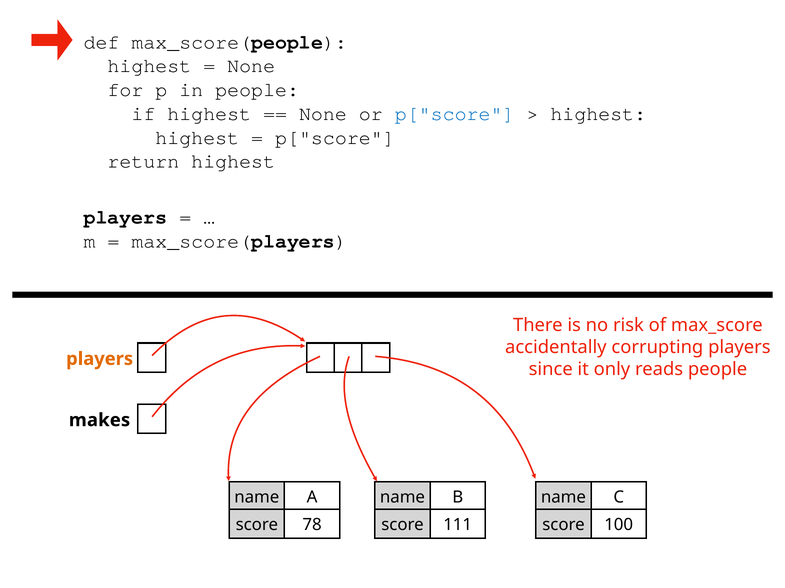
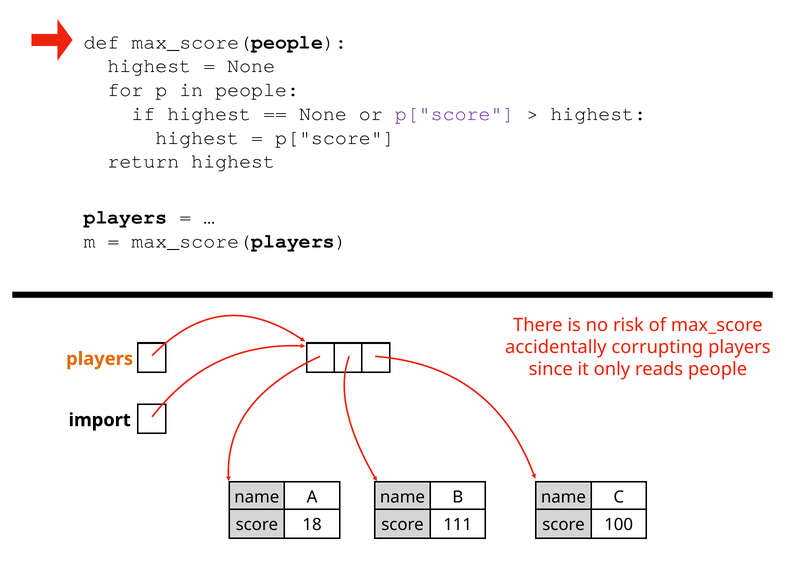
p["score colour: blue -> purple (455, 114)
makes: makes -> import (100, 421)
78: 78 -> 18 (312, 526)
